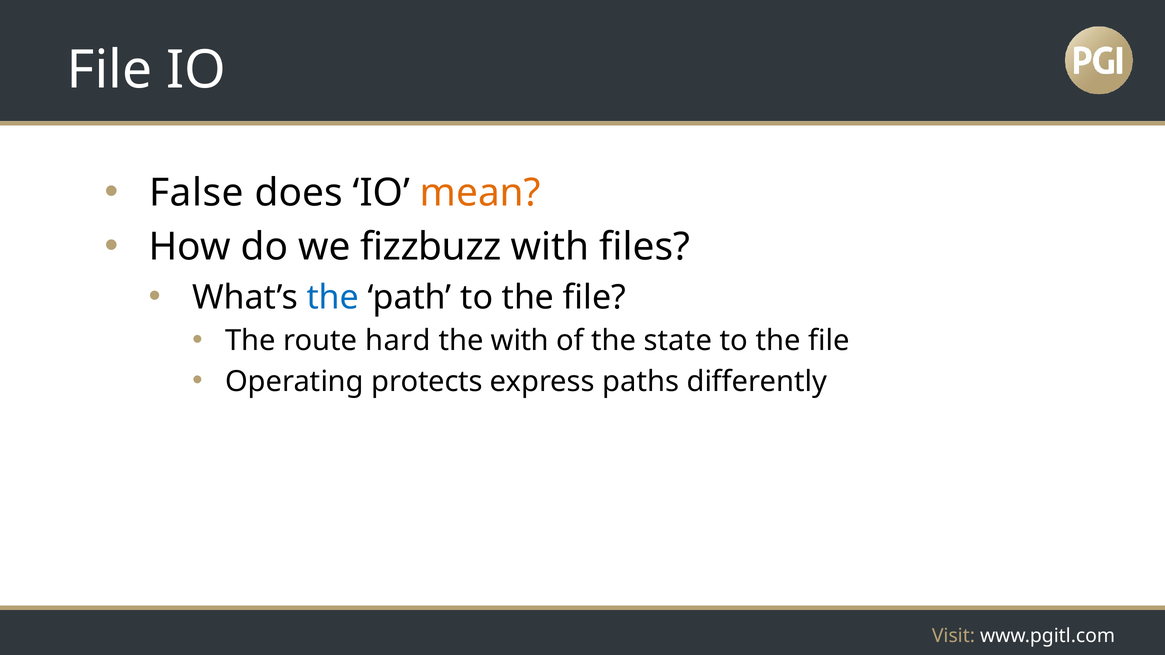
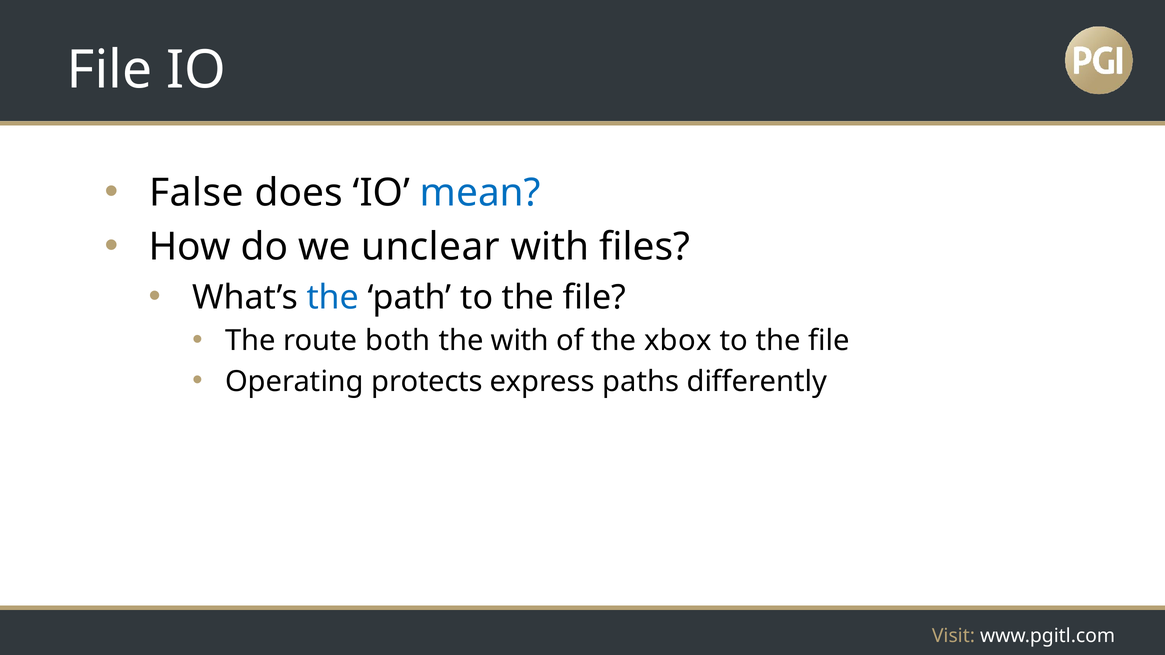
mean colour: orange -> blue (480, 193)
fizzbuzz: fizzbuzz -> unclear (431, 247)
hard: hard -> both (398, 341)
state: state -> xbox (678, 341)
